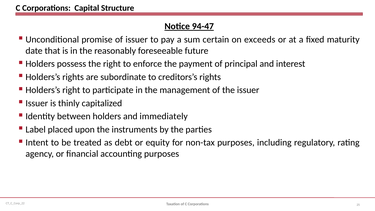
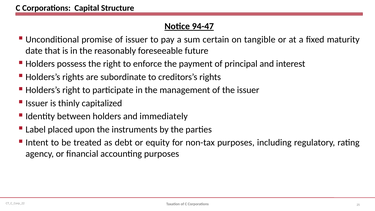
exceeds: exceeds -> tangible (260, 39)
